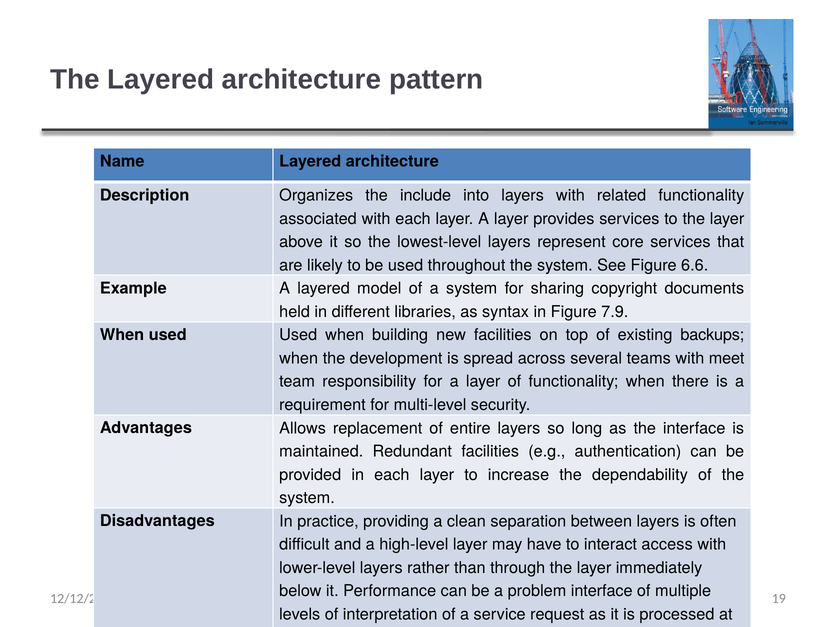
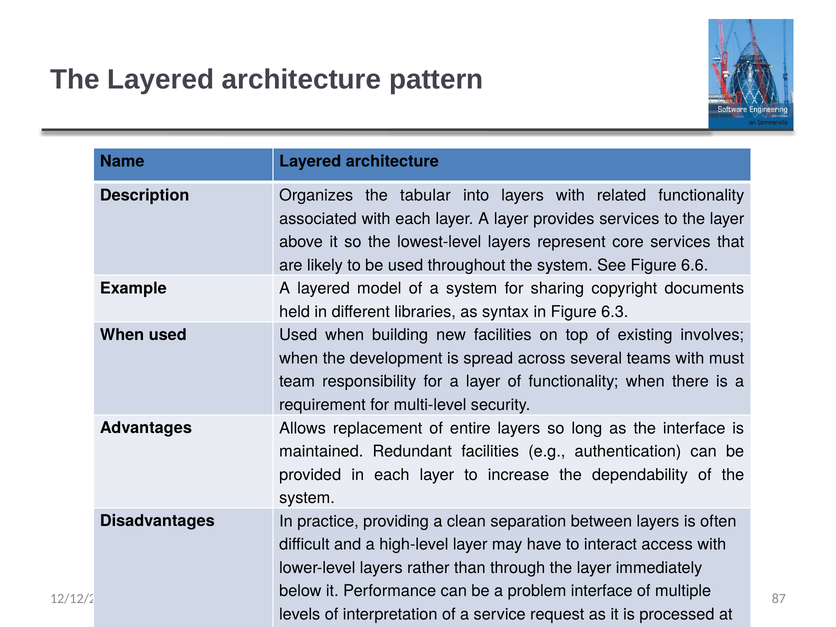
include: include -> tabular (425, 195)
7.9: 7.9 -> 6.3 (615, 312)
backups: backups -> involves (712, 335)
meet: meet -> must (727, 358)
19: 19 -> 87 (779, 599)
